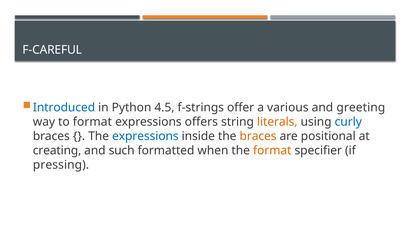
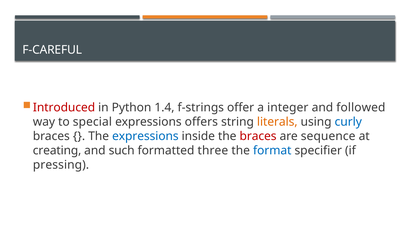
Introduced colour: blue -> red (64, 107)
4.5: 4.5 -> 1.4 (164, 107)
various: various -> integer (288, 107)
greeting: greeting -> followed (361, 107)
to format: format -> special (92, 122)
braces colour: orange -> red (258, 136)
positional: positional -> sequence (328, 136)
when: when -> three (213, 150)
format colour: orange -> blue (272, 150)
